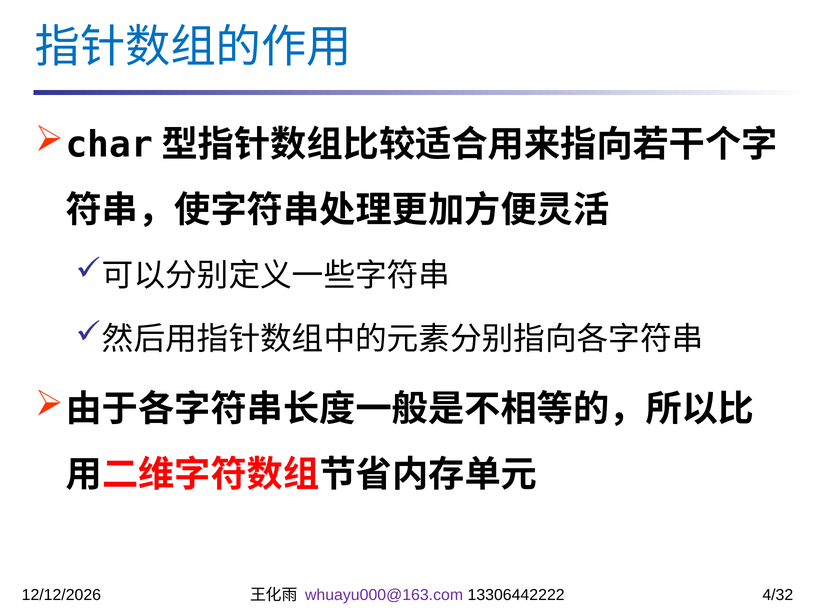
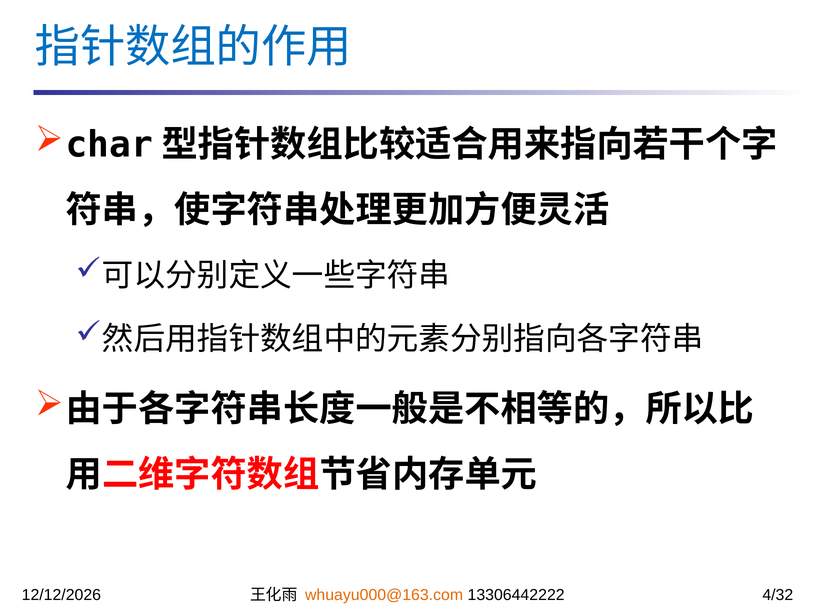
whuayu000@163.com colour: purple -> orange (384, 595)
